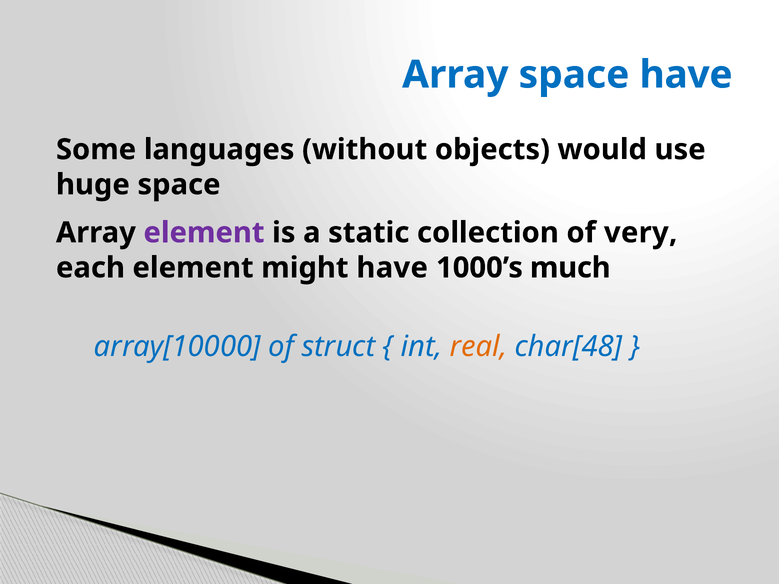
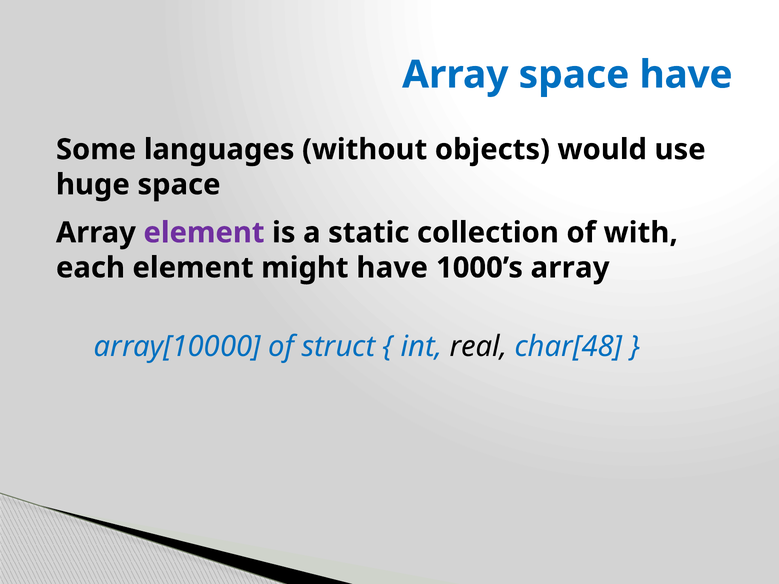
very: very -> with (641, 233)
1000’s much: much -> array (570, 268)
real colour: orange -> black (479, 347)
